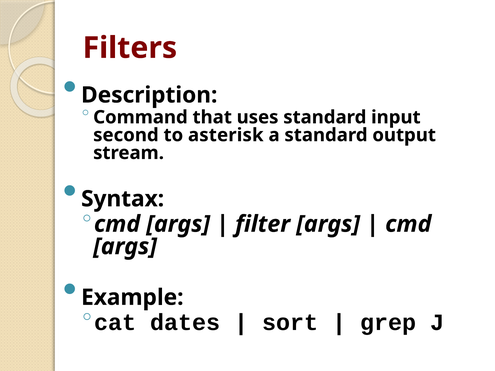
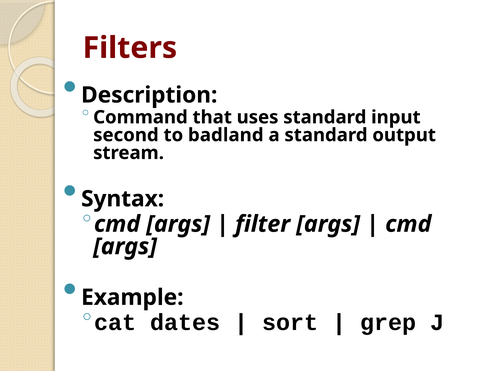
asterisk: asterisk -> badland (226, 135)
